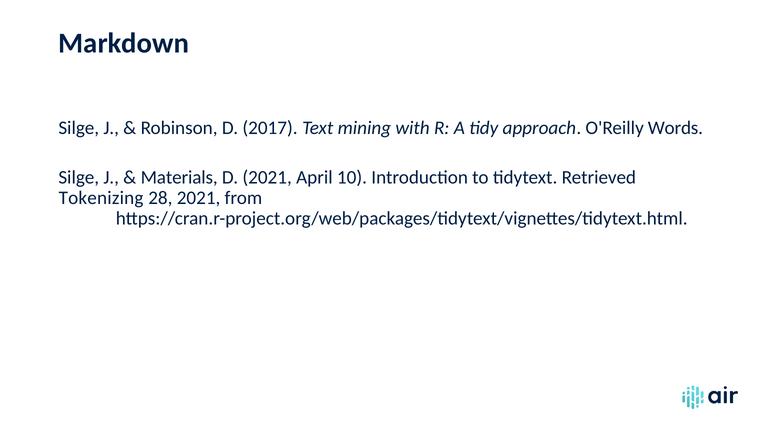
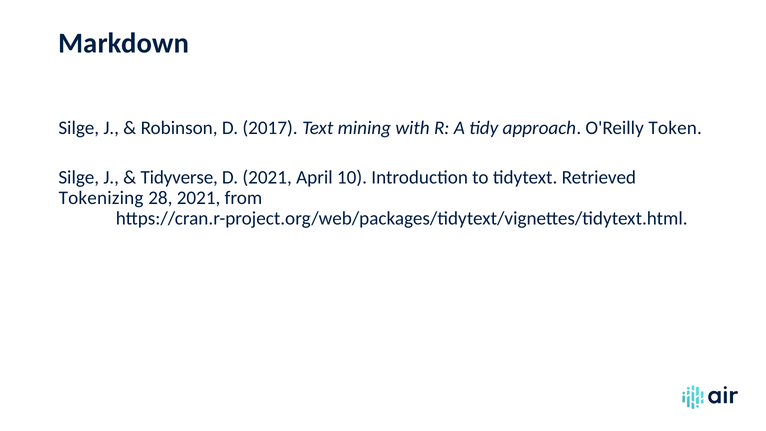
Words: Words -> Token (675, 128)
Materials: Materials -> Tidyverse (179, 177)
